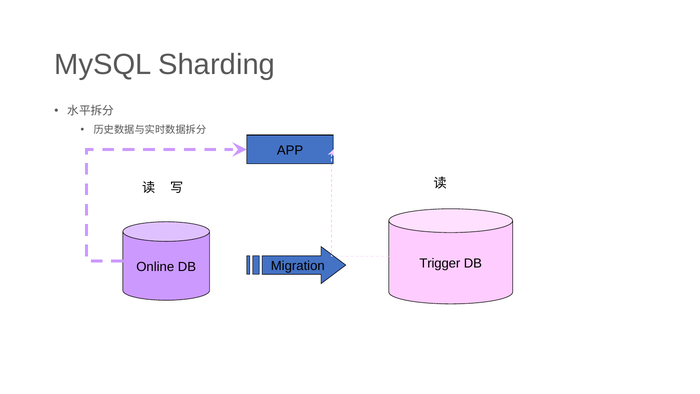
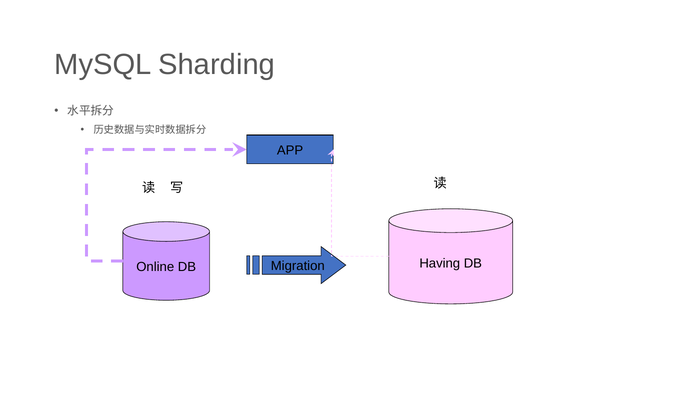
Trigger: Trigger -> Having (440, 263)
